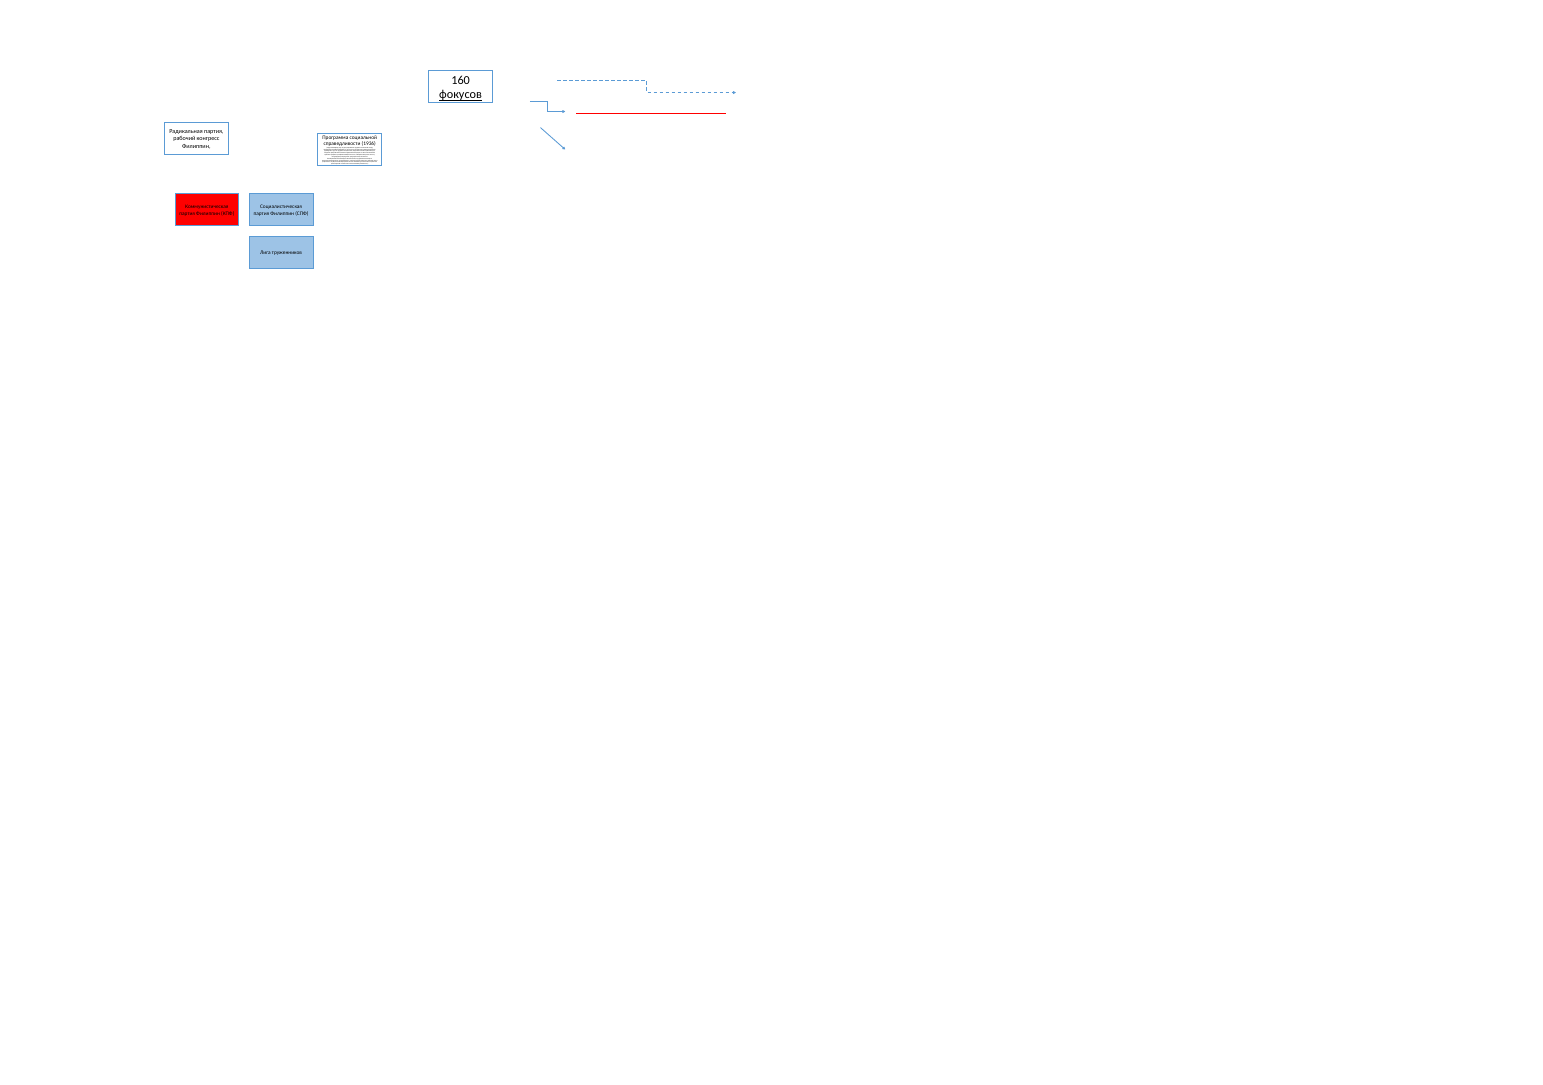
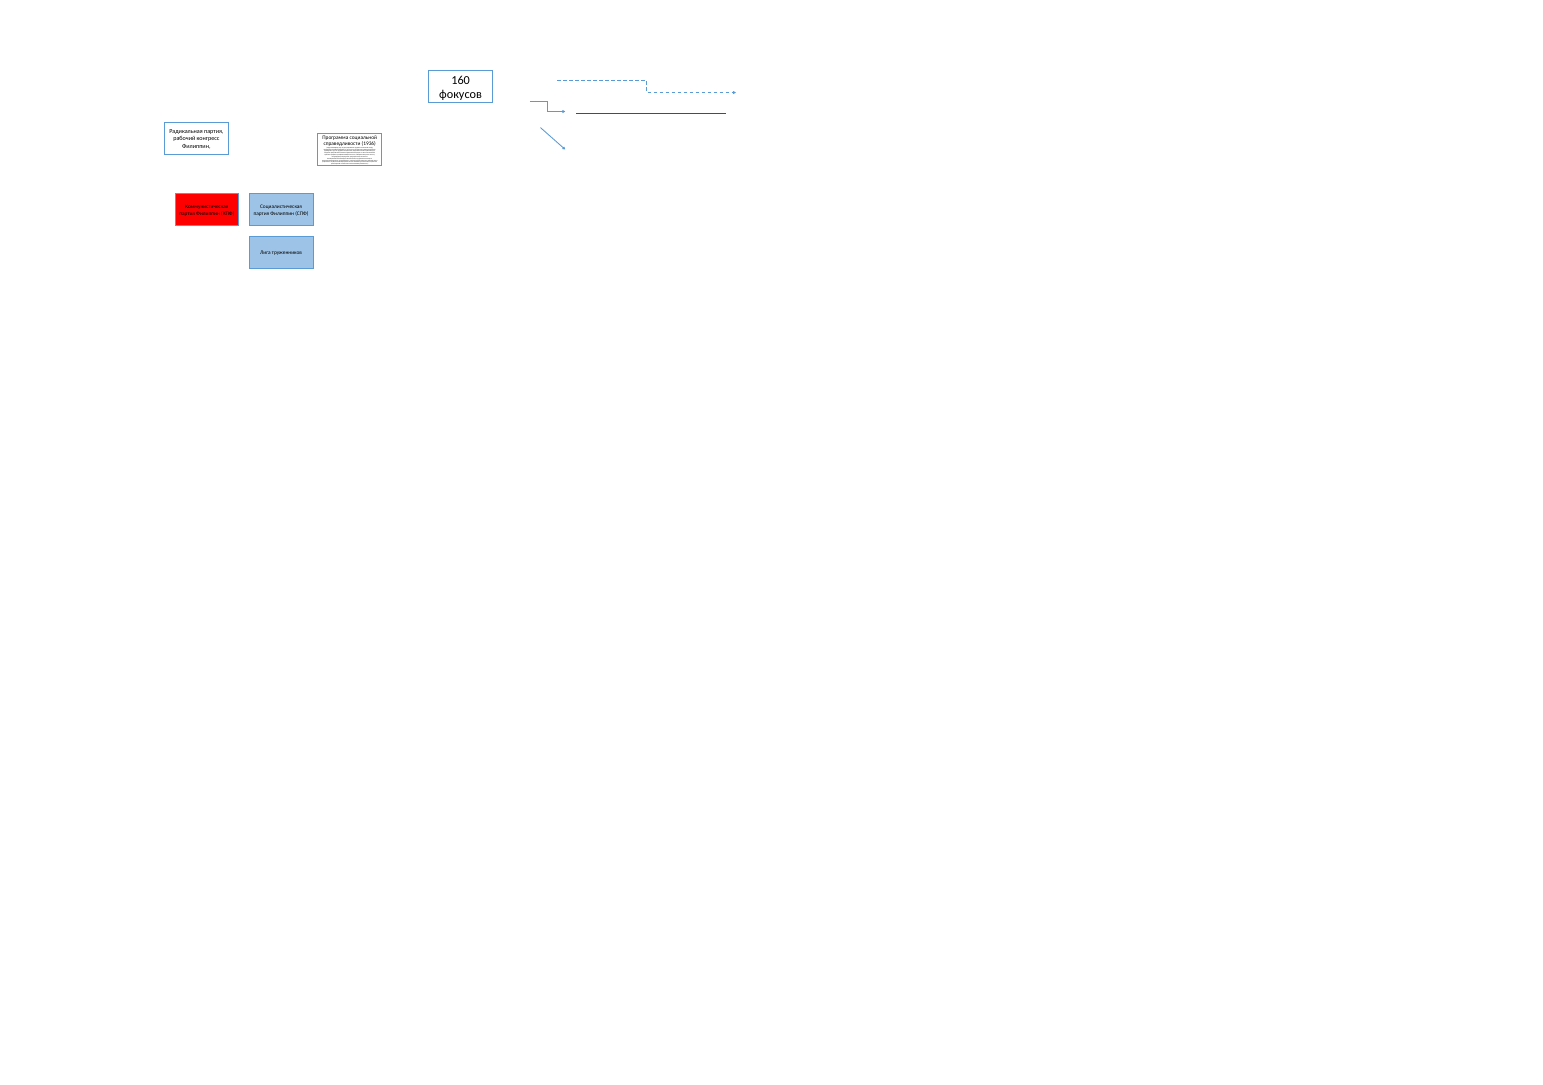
фокусов underline: present -> none (461, 95)
